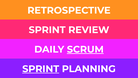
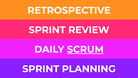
SPRINT underline: present -> none (41, 69)
